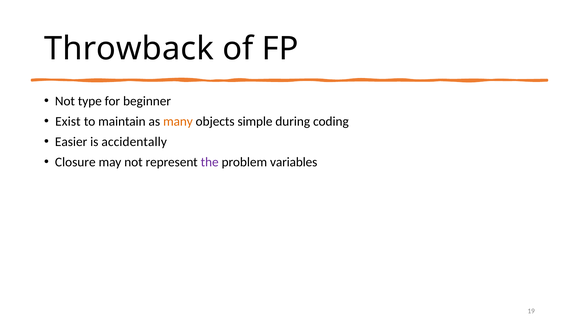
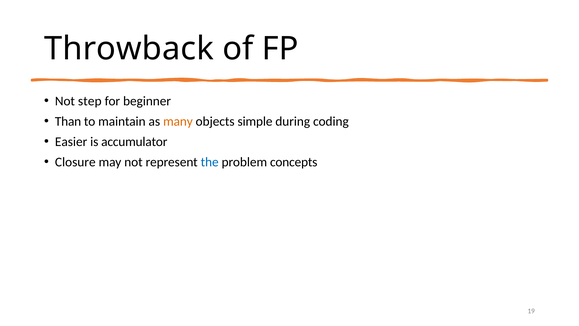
type: type -> step (90, 101)
Exist: Exist -> Than (68, 121)
accidentally: accidentally -> accumulator (134, 142)
the colour: purple -> blue (210, 162)
variables: variables -> concepts (294, 162)
